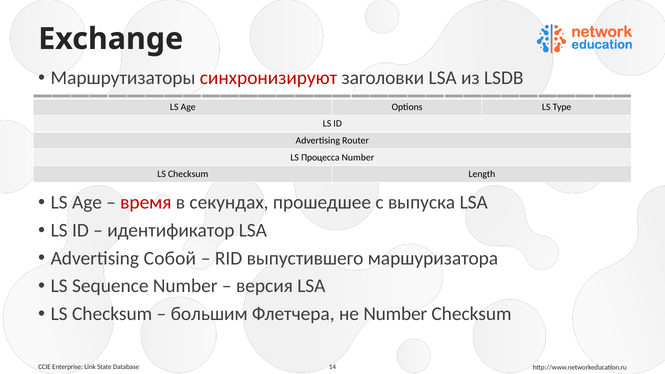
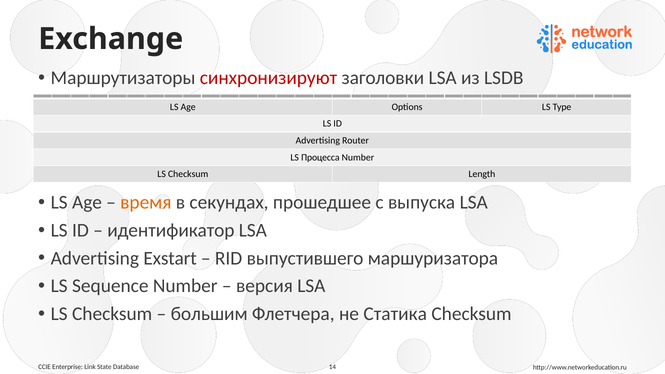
время colour: red -> orange (146, 203)
Собой: Собой -> Exstart (170, 258)
не Number: Number -> Статика (395, 314)
